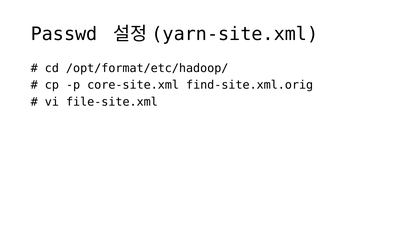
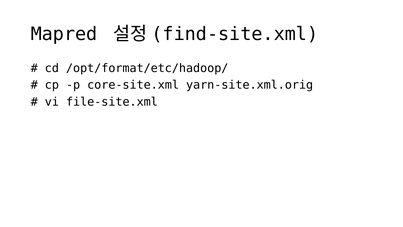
Passwd: Passwd -> Mapred (64, 34)
yarn-site.xml: yarn-site.xml -> find-site.xml (235, 34)
find-site.xml.orig: find-site.xml.orig -> yarn-site.xml.orig (250, 85)
